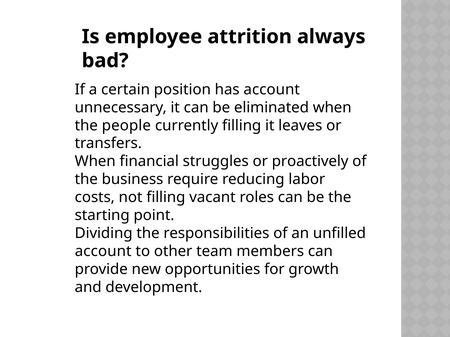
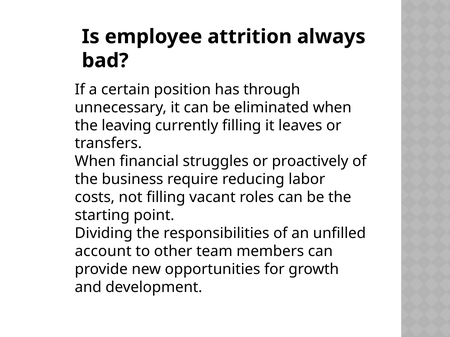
has account: account -> through (272, 90)
people: people -> leaving (126, 126)
